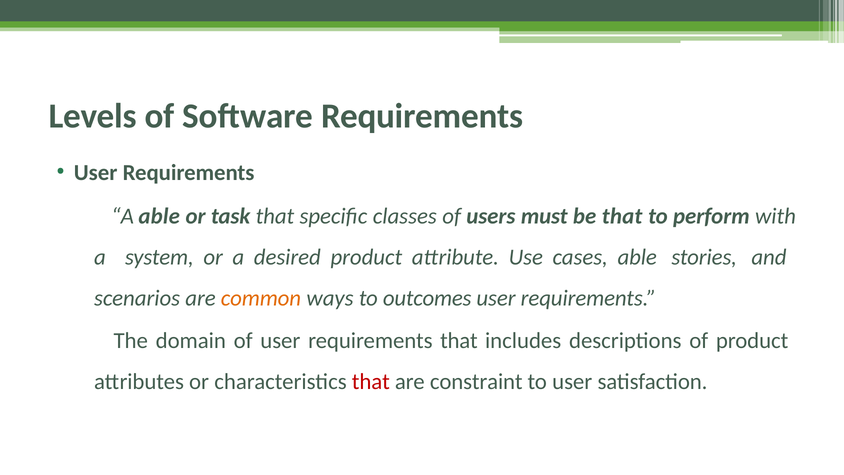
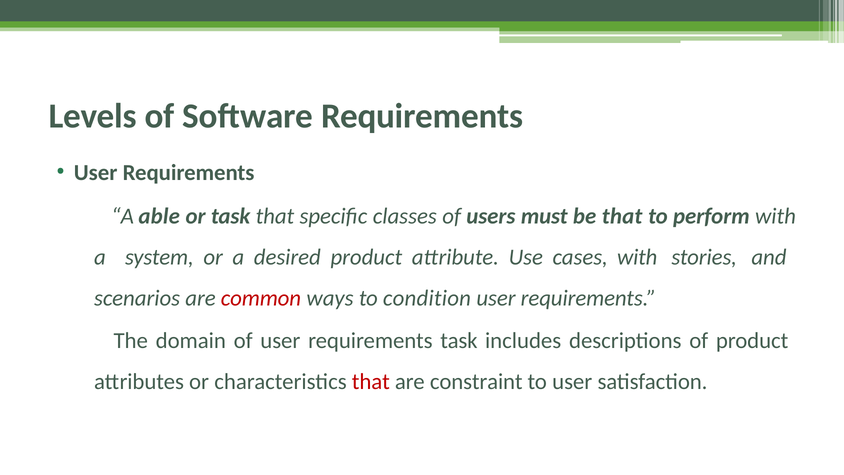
cases able: able -> with (637, 257)
common colour: orange -> red (261, 298)
outcomes: outcomes -> condition (427, 298)
requirements that: that -> task (459, 340)
